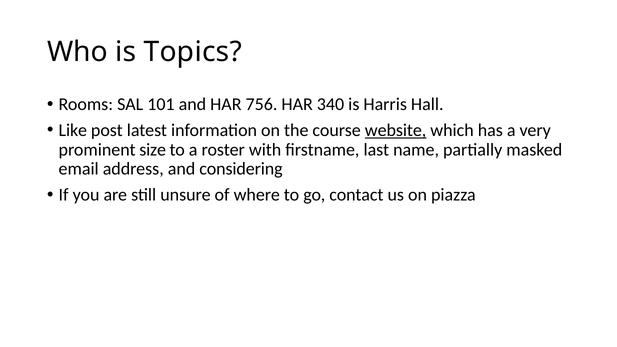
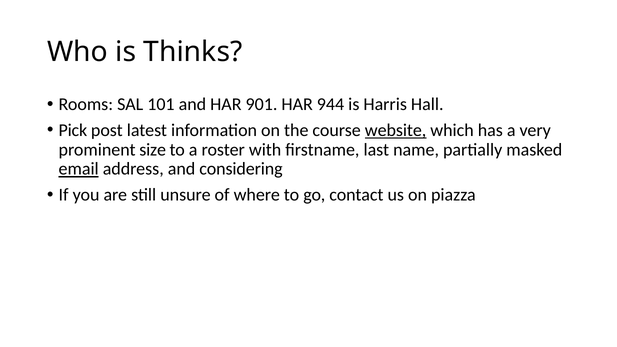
Topics: Topics -> Thinks (193, 52)
756: 756 -> 901 (262, 104)
340: 340 -> 944 (331, 104)
Like: Like -> Pick (73, 130)
email underline: none -> present (79, 169)
